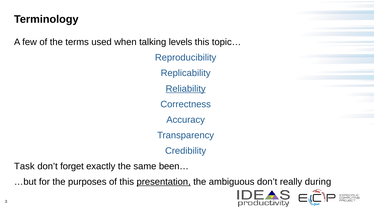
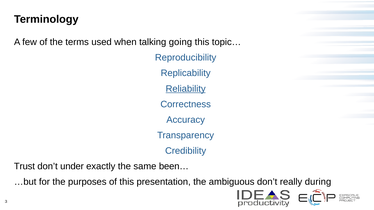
levels: levels -> going (180, 42)
Task: Task -> Trust (24, 167)
forget: forget -> under (72, 167)
presentation underline: present -> none (164, 182)
